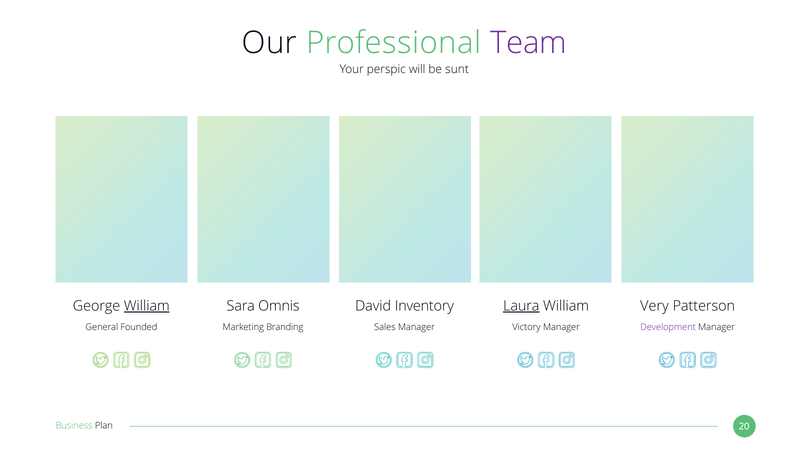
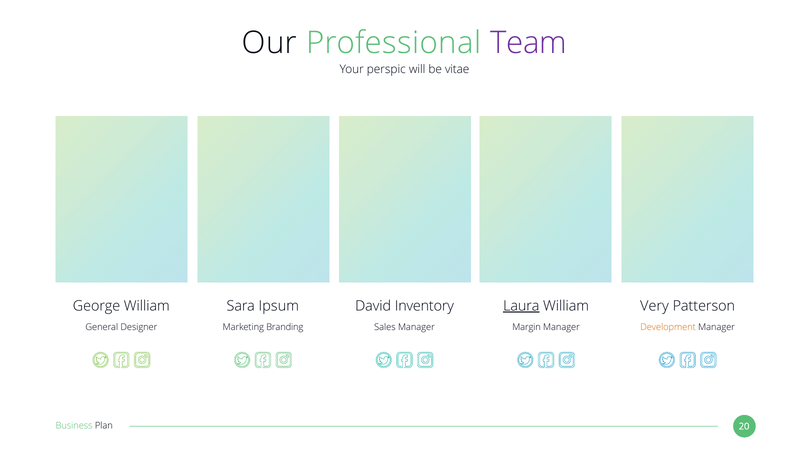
sunt: sunt -> vitae (457, 69)
William underline: present -> none (147, 306)
Omnis: Omnis -> Ipsum (279, 306)
Founded: Founded -> Designer (139, 327)
Victory: Victory -> Margin (527, 327)
Development colour: purple -> orange (668, 327)
